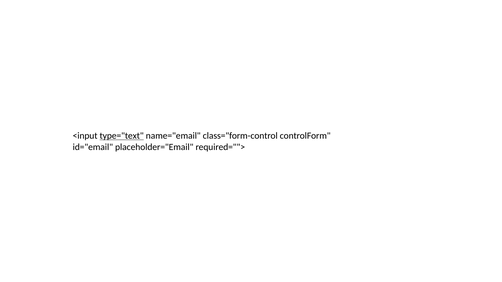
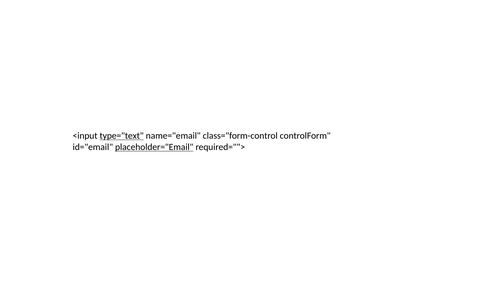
placeholder="Email underline: none -> present (154, 147)
